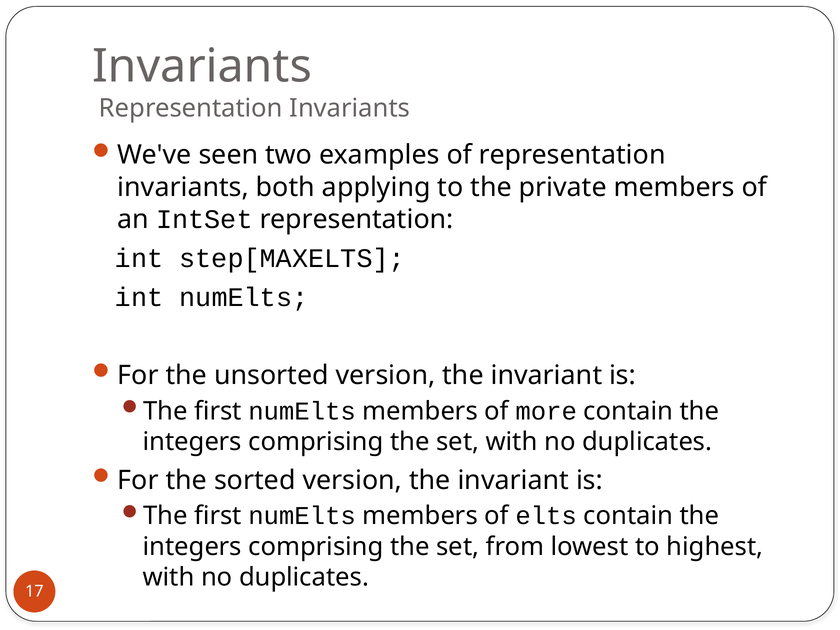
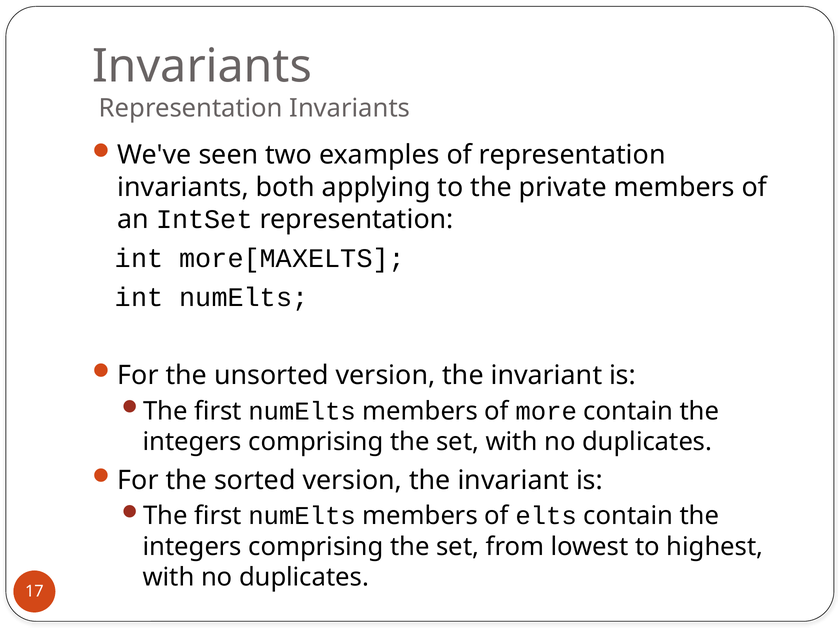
step[MAXELTS: step[MAXELTS -> more[MAXELTS (292, 258)
